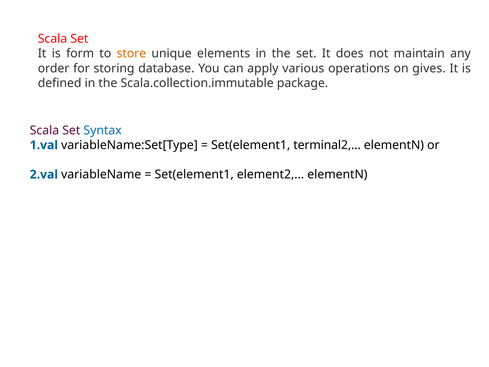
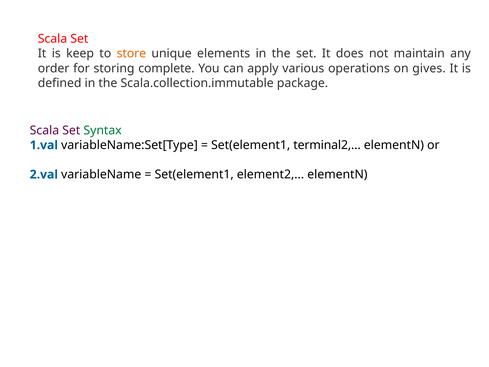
form: form -> keep (80, 54)
database: database -> complete (166, 68)
Syntax colour: blue -> green (103, 130)
